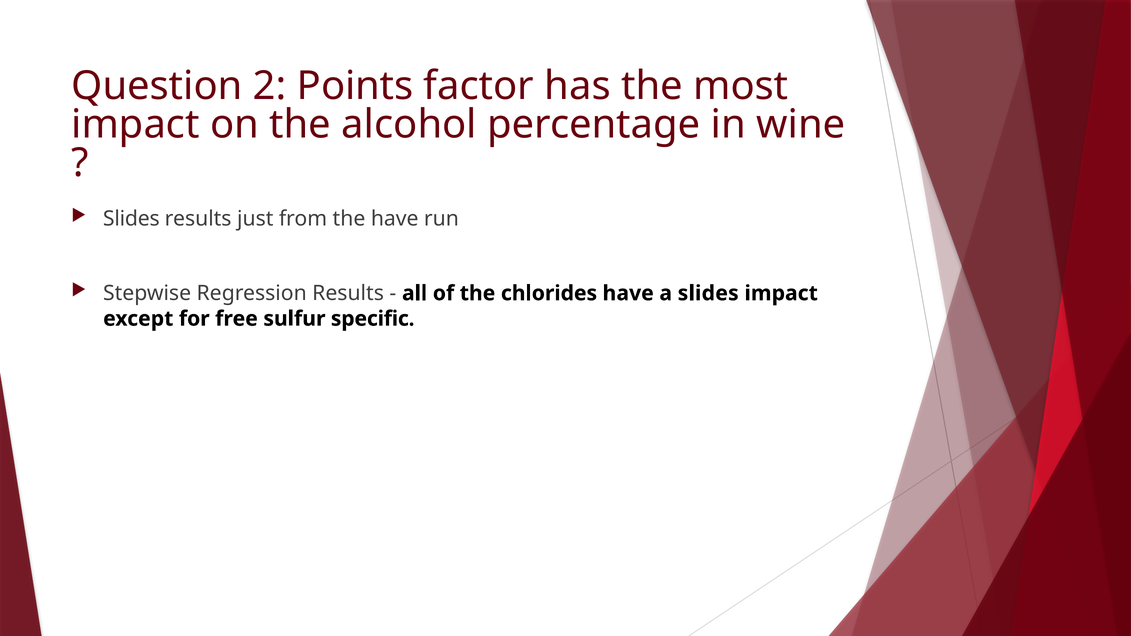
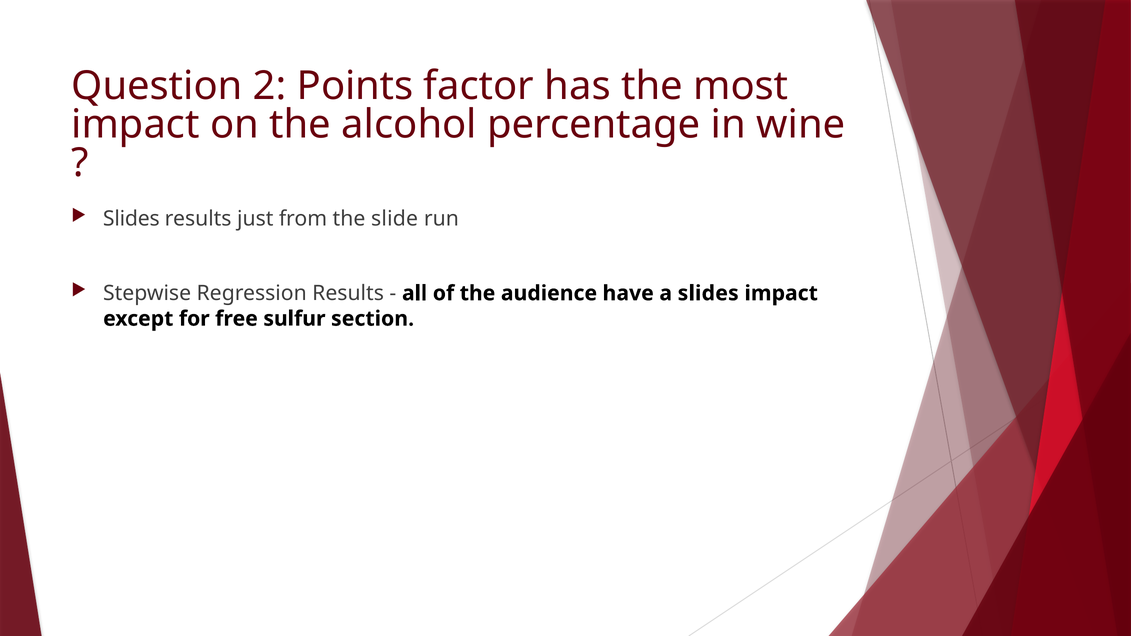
the have: have -> slide (395, 219)
chlorides: chlorides -> audience (549, 293)
specific: specific -> section (373, 319)
